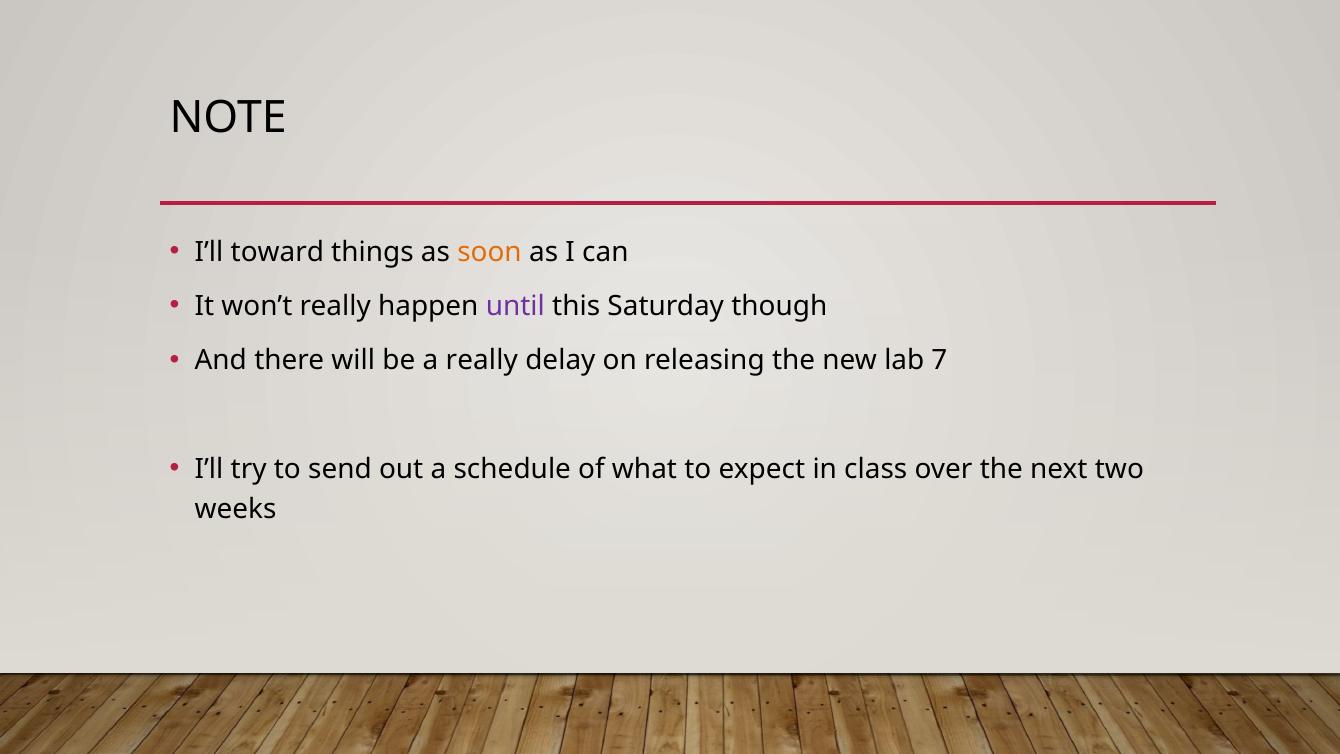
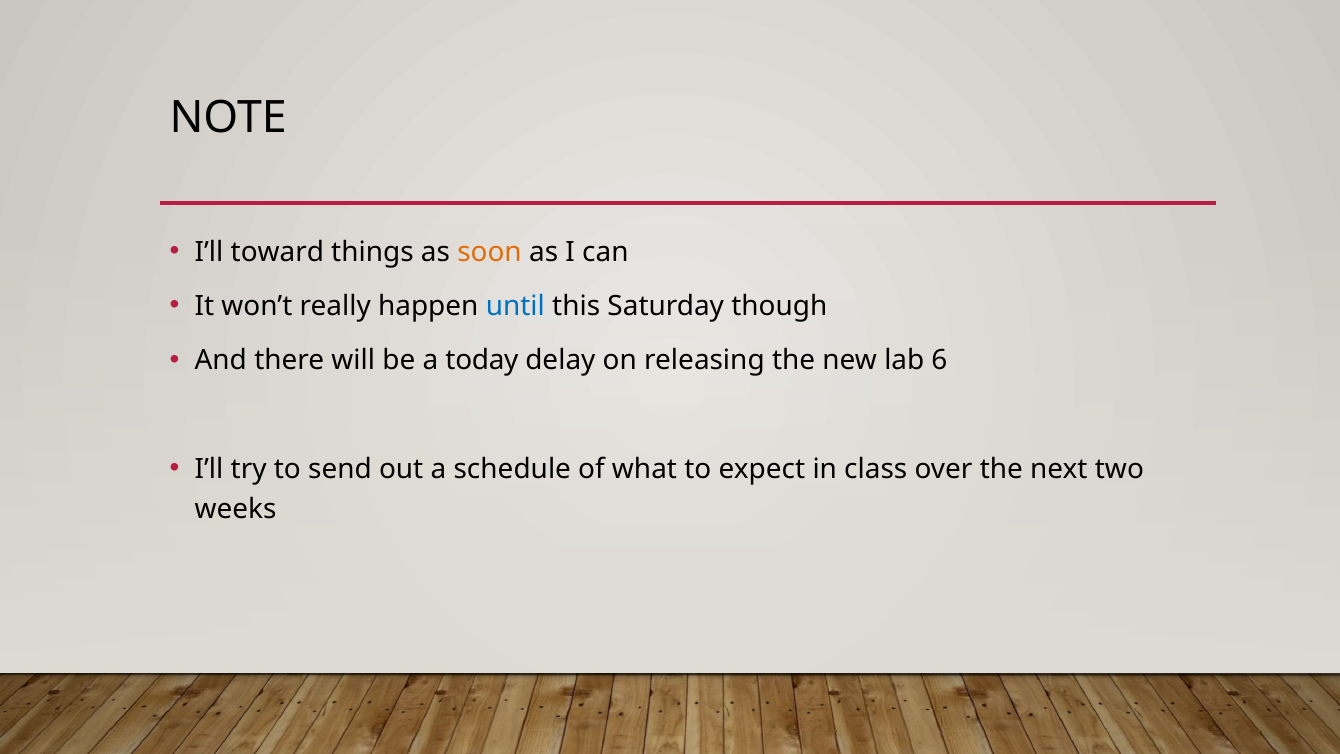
until colour: purple -> blue (515, 306)
a really: really -> today (482, 360)
7: 7 -> 6 (939, 360)
